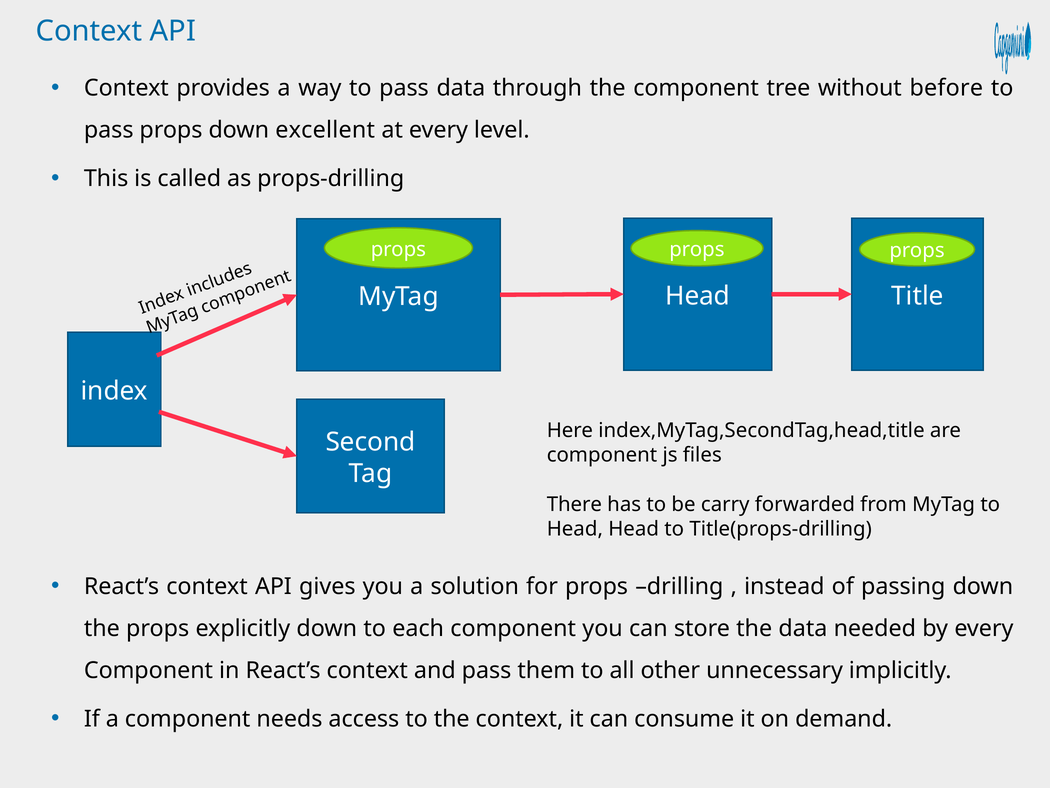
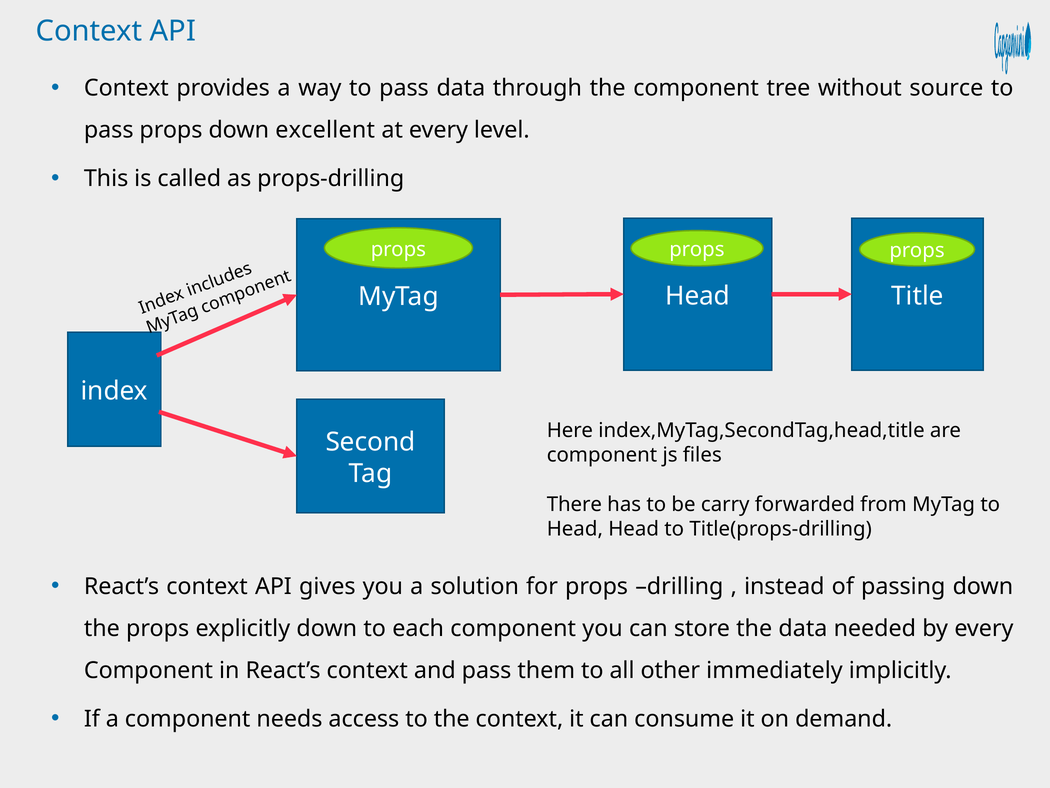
before: before -> source (946, 88)
unnecessary: unnecessary -> immediately (774, 670)
